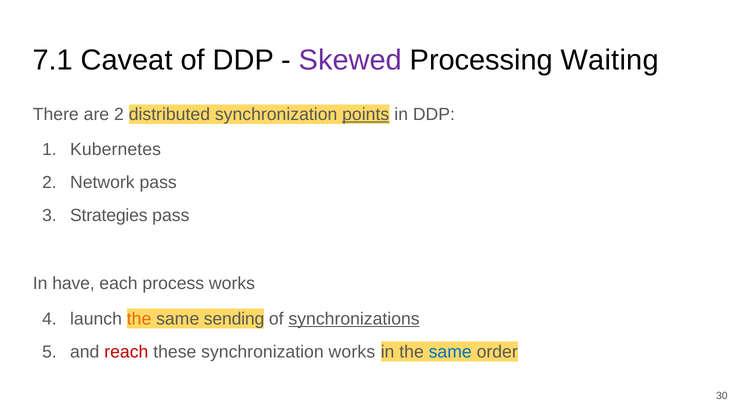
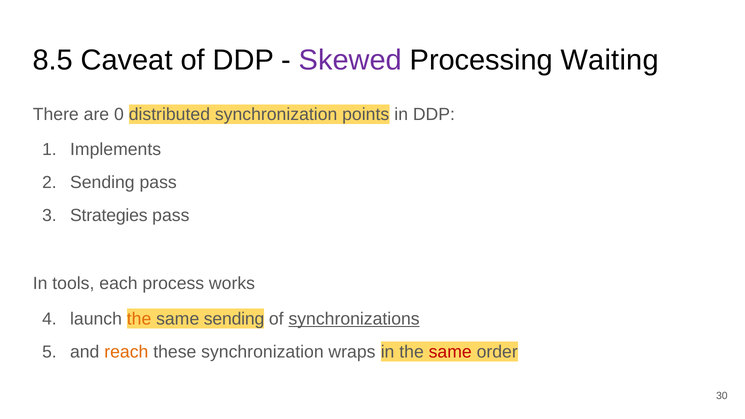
7.1: 7.1 -> 8.5 (53, 60)
are 2: 2 -> 0 (119, 114)
points underline: present -> none (366, 114)
Kubernetes: Kubernetes -> Implements (116, 150)
Network: Network -> Sending (102, 183)
have: have -> tools (73, 284)
reach colour: red -> orange (126, 352)
synchronization works: works -> wraps (352, 352)
same colour: blue -> red (450, 352)
